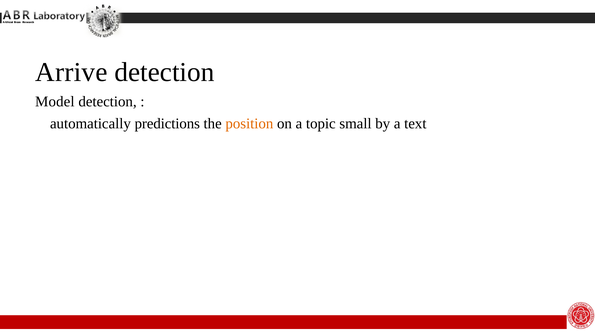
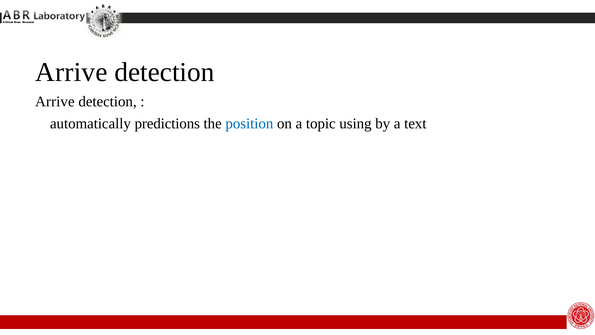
Model: Model -> Arrive (55, 101)
position colour: orange -> blue (249, 124)
small: small -> using (355, 124)
